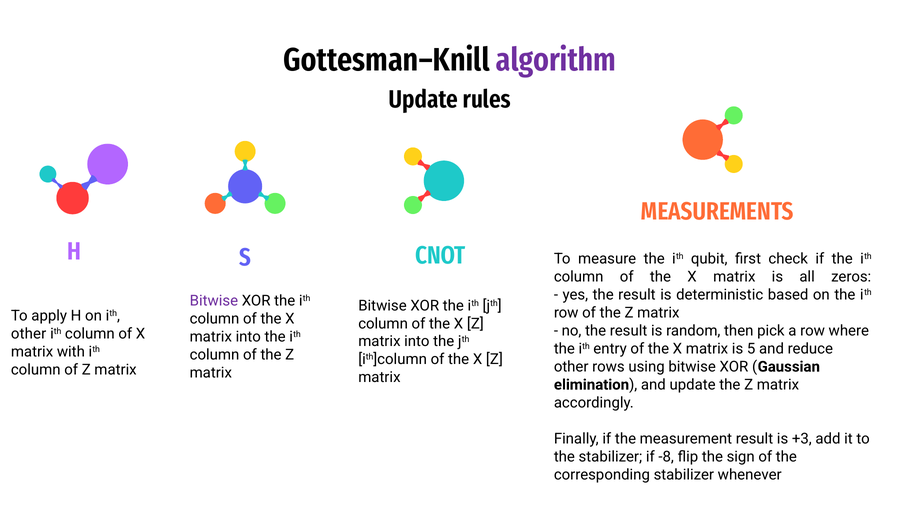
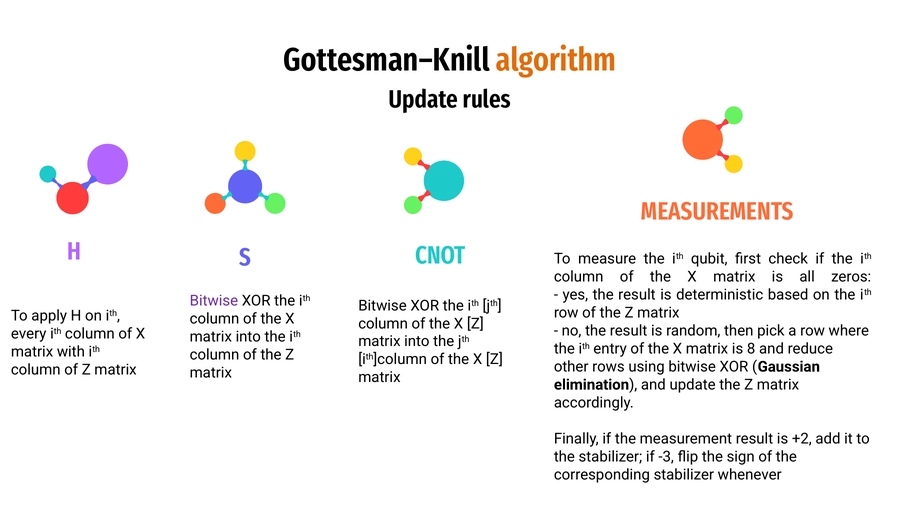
algorithm colour: purple -> orange (556, 60)
other: other -> every (29, 334)
5: 5 -> 8 (751, 349)
+3: +3 -> +2 (802, 439)
-8: -8 -> -3 (666, 457)
